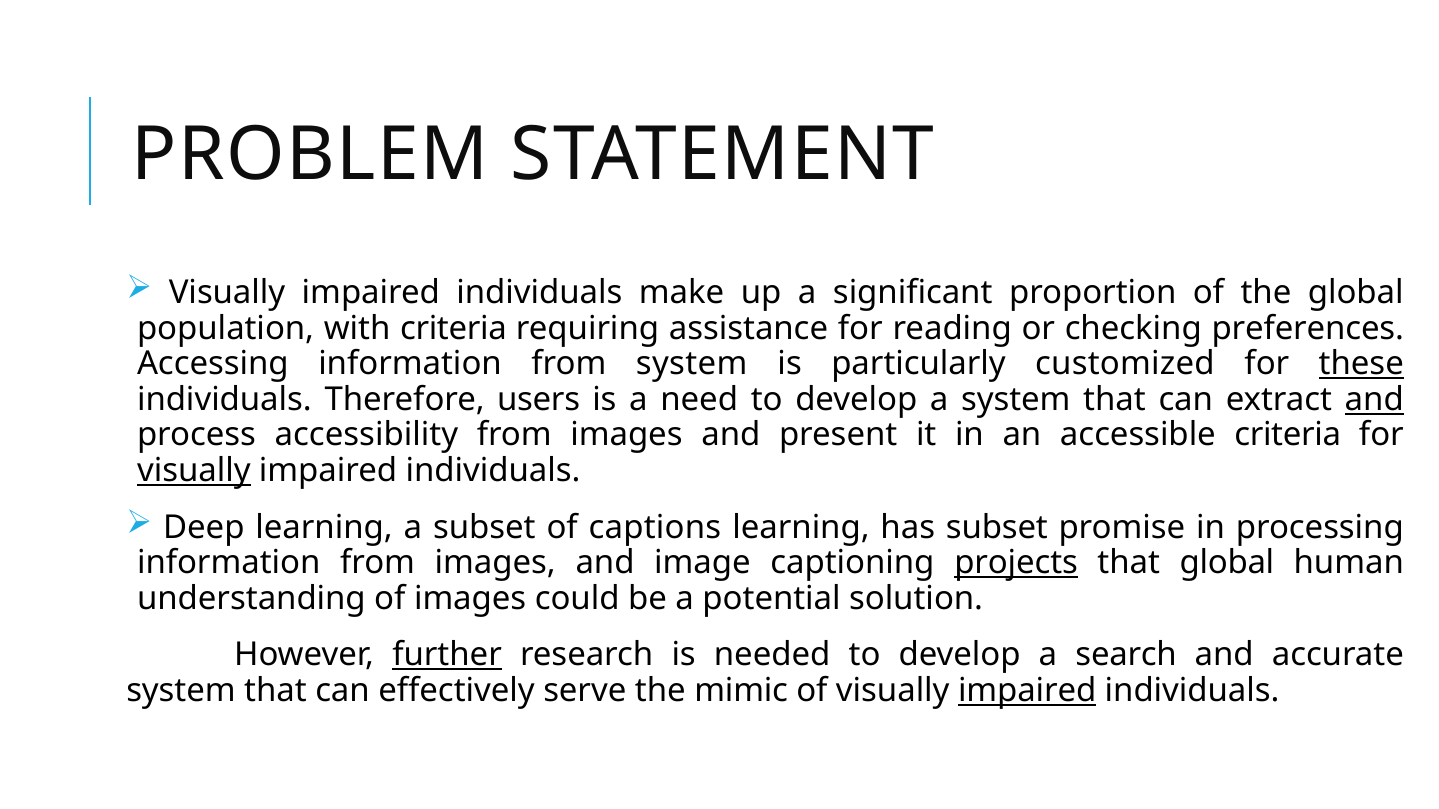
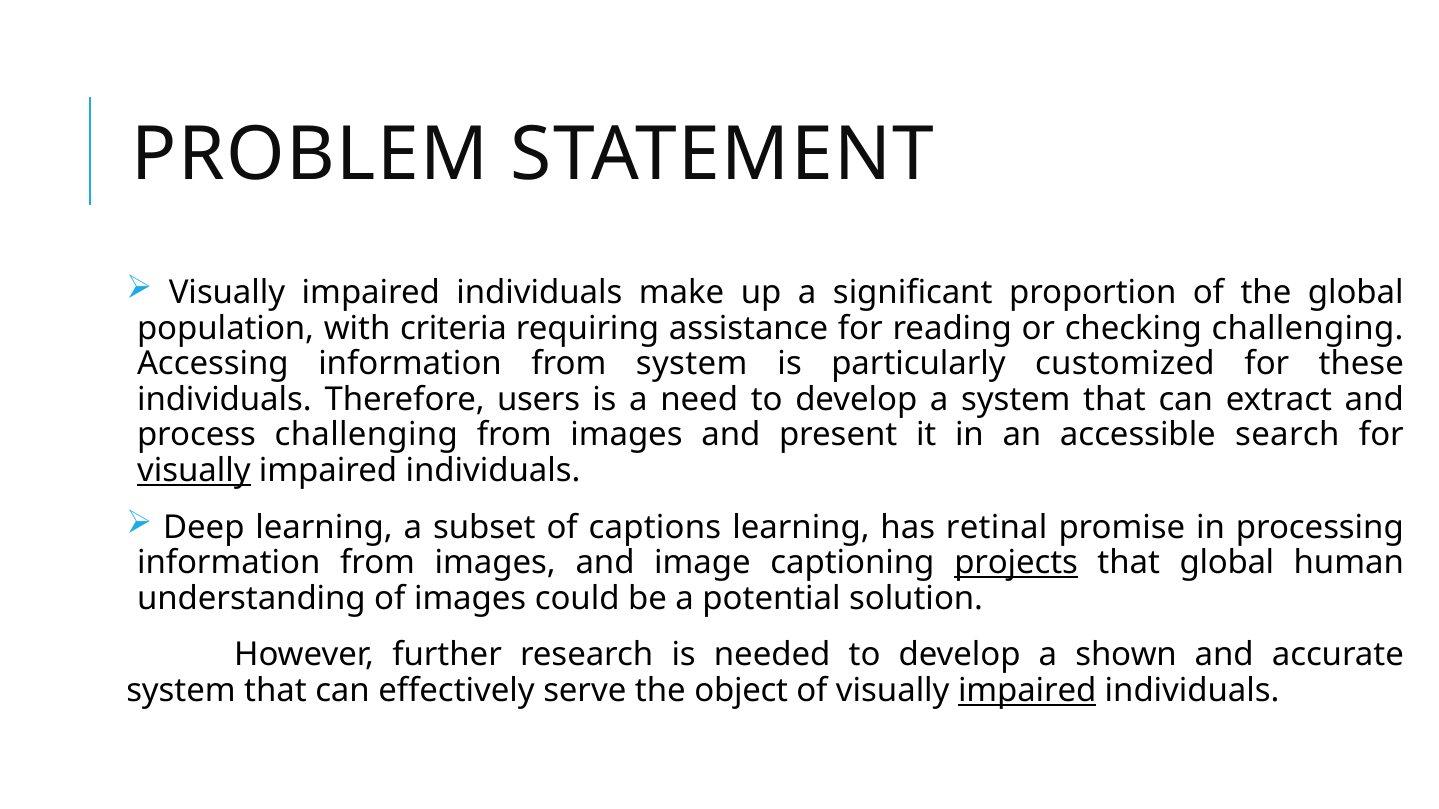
checking preferences: preferences -> challenging (1308, 328)
these underline: present -> none (1361, 364)
and underline: present -> none (1374, 400)
process accessibility: accessibility -> challenging (366, 435)
accessible criteria: criteria -> search (1287, 435)
has subset: subset -> retinal (997, 527)
further underline: present -> none (447, 655)
search: search -> shown (1126, 655)
mimic: mimic -> object (741, 691)
